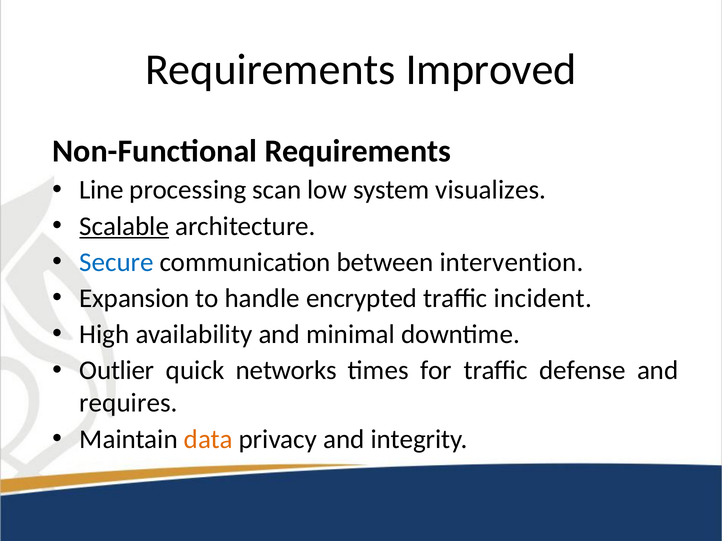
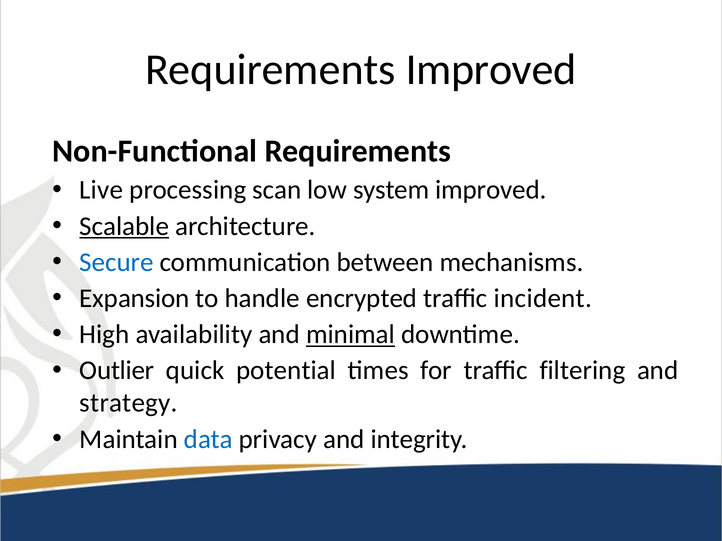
Line: Line -> Live (101, 190)
system visualizes: visualizes -> improved (491, 190)
intervention: intervention -> mechanisms (512, 262)
minimal underline: none -> present (351, 335)
networks: networks -> potential (286, 371)
defense: defense -> filtering (582, 371)
requires: requires -> strategy (129, 403)
data colour: orange -> blue (208, 440)
